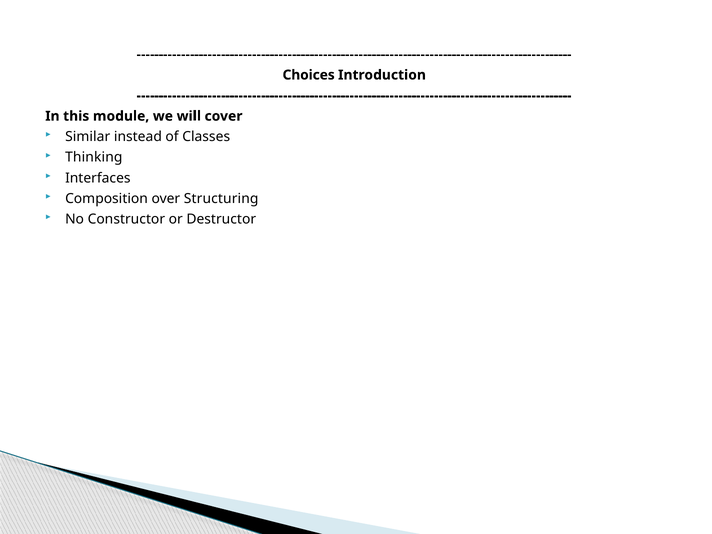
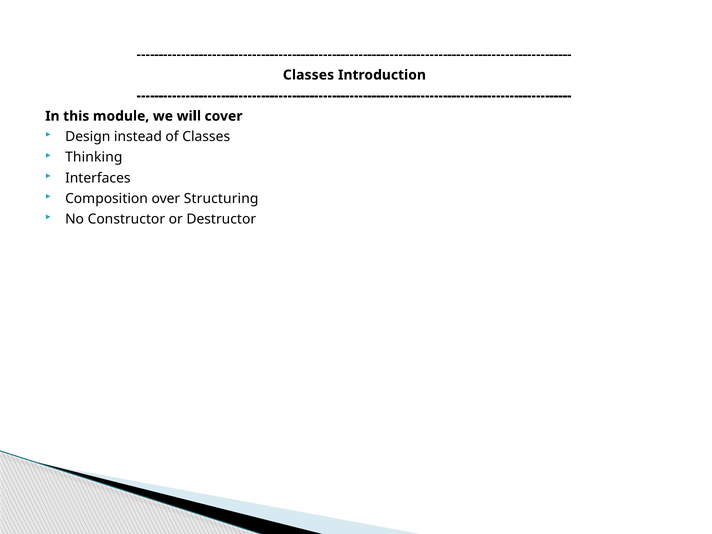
Choices: Choices -> Classes (308, 75)
Similar: Similar -> Design (88, 137)
